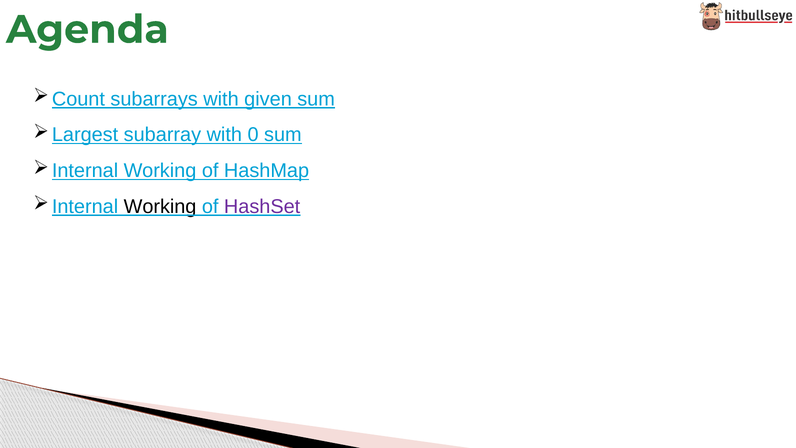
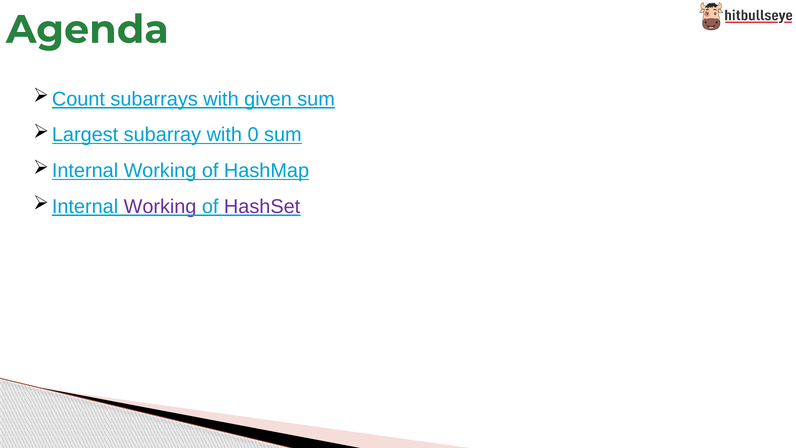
Working colour: black -> purple (160, 206)
